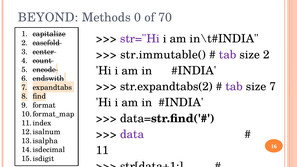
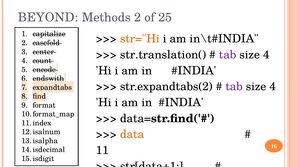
Methods 0: 0 -> 2 (138, 17)
70: 70 -> 25 (165, 17)
str="Hi colour: purple -> orange (140, 39)
str.immutable(: str.immutable( -> str.translation( (163, 55)
2: 2 -> 4 (266, 55)
7: 7 -> 4 (273, 87)
data colour: purple -> orange (132, 134)
